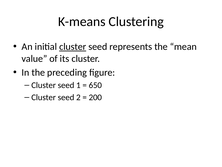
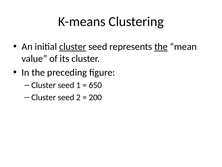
the underline: none -> present (161, 47)
